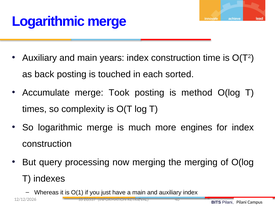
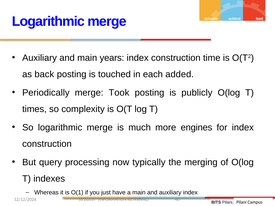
sorted: sorted -> added (180, 74)
Accumulate: Accumulate -> Periodically (46, 93)
method: method -> publicly (197, 93)
now merging: merging -> typically (149, 162)
